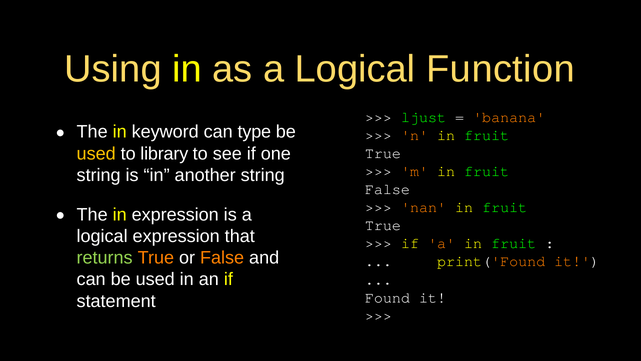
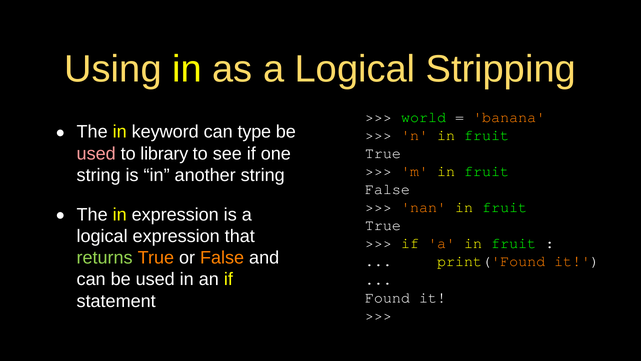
Function: Function -> Stripping (501, 69)
ljust: ljust -> world (424, 117)
used colour: yellow -> pink (96, 153)
